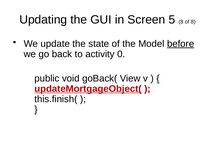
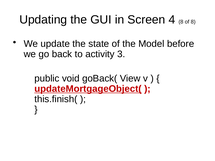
5: 5 -> 4 (172, 20)
before underline: present -> none (181, 44)
0: 0 -> 3 (121, 54)
